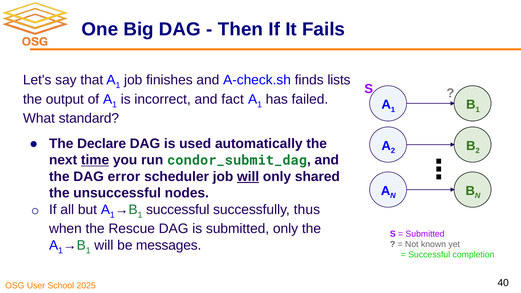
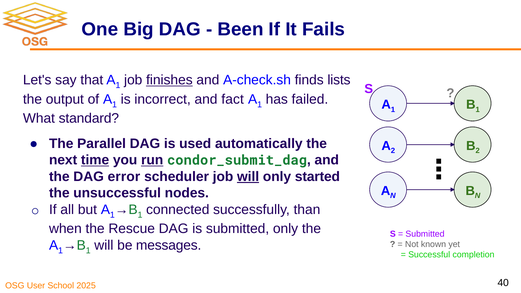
Then: Then -> Been (241, 29)
finishes underline: none -> present (169, 80)
Declare: Declare -> Parallel (102, 144)
run underline: none -> present (152, 160)
shared: shared -> started (317, 177)
successful: successful -> connected (178, 210)
thus: thus -> than (307, 210)
